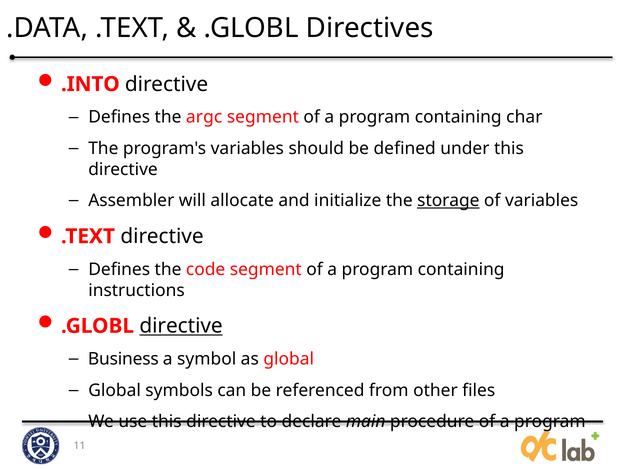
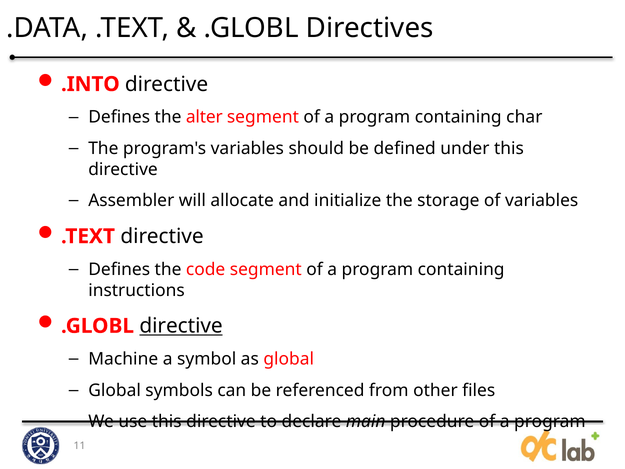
argc: argc -> alter (204, 117)
storage underline: present -> none (448, 201)
Business: Business -> Machine (123, 359)
